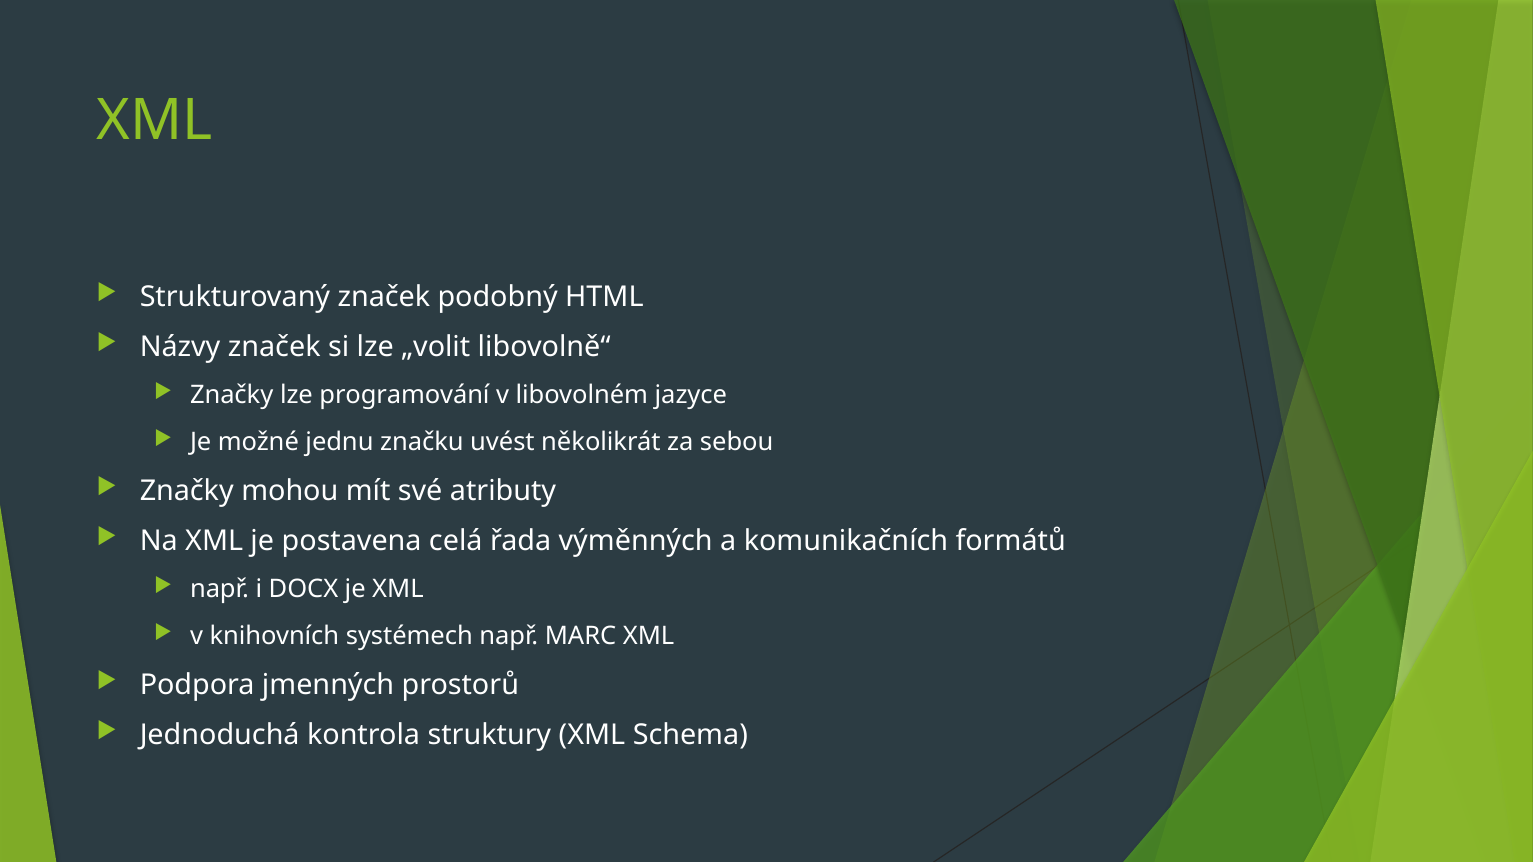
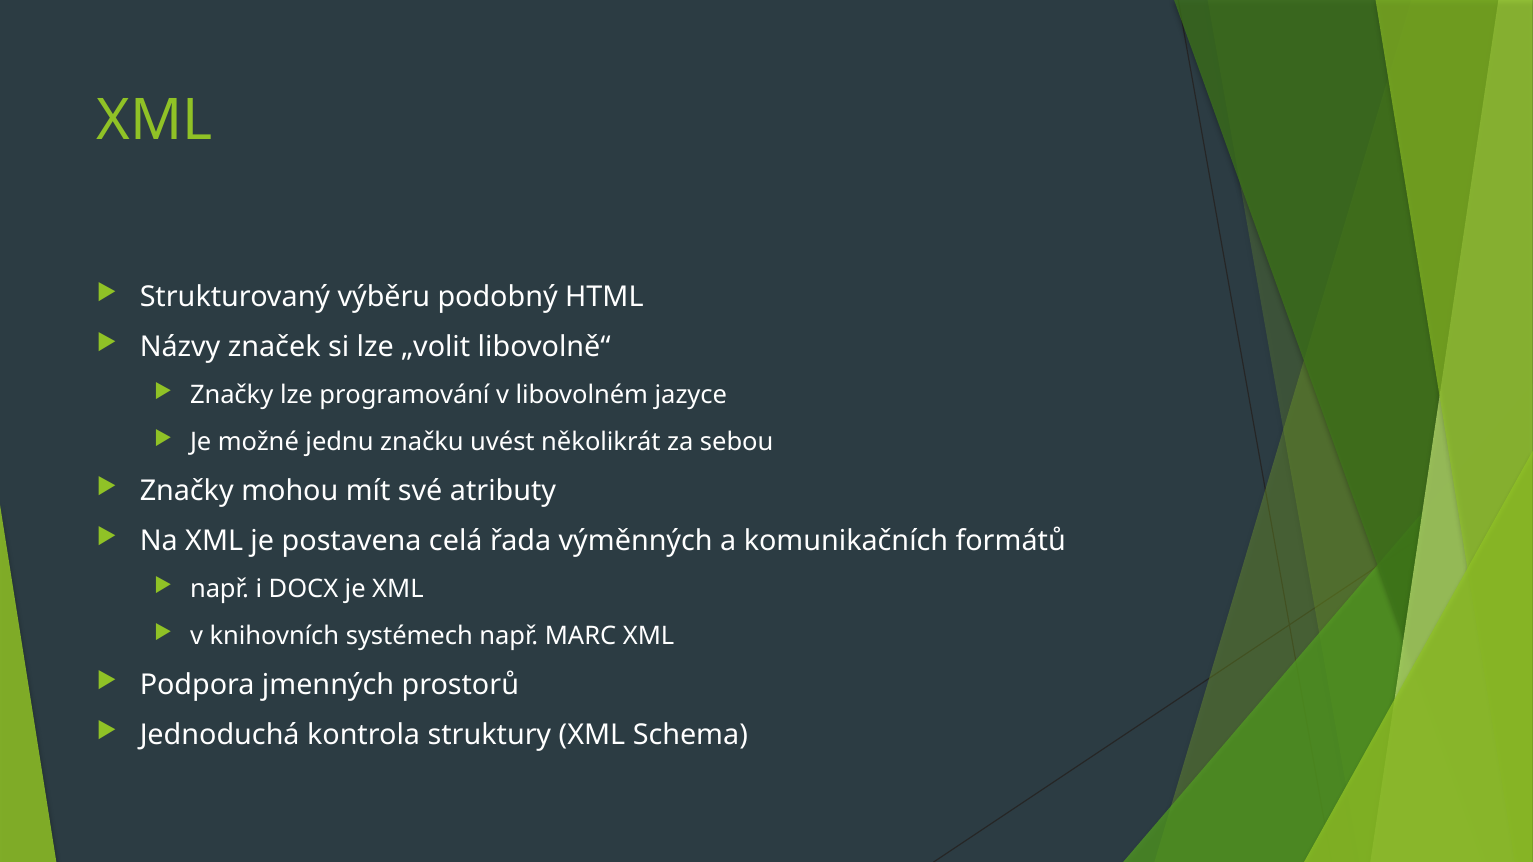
Strukturovaný značek: značek -> výběru (384, 297)
